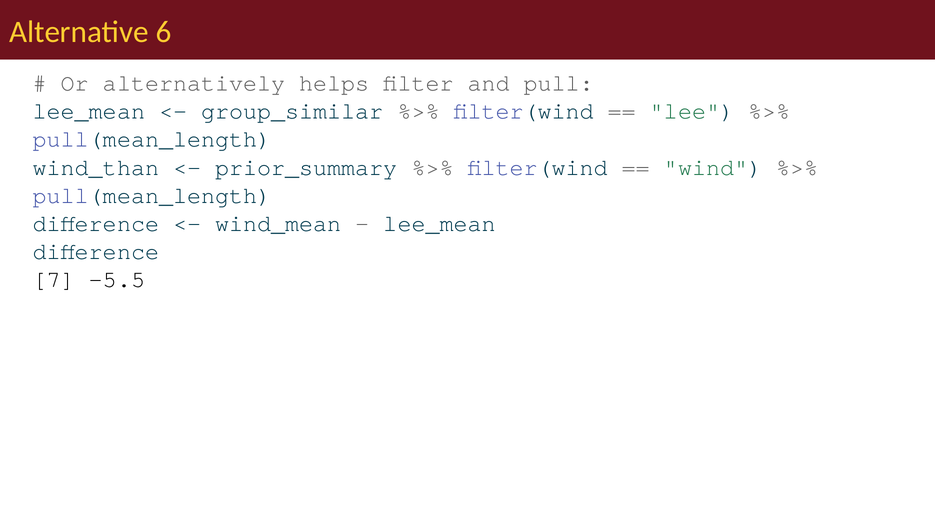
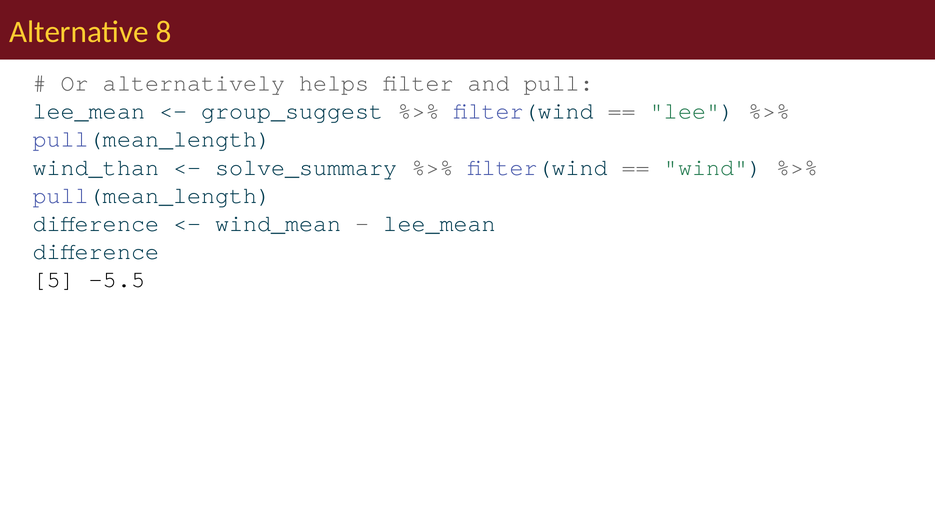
6: 6 -> 8 (163, 32)
group_similar: group_similar -> group_suggest (292, 111)
prior_summary: prior_summary -> solve_summary (306, 167)
7: 7 -> 5 (54, 280)
